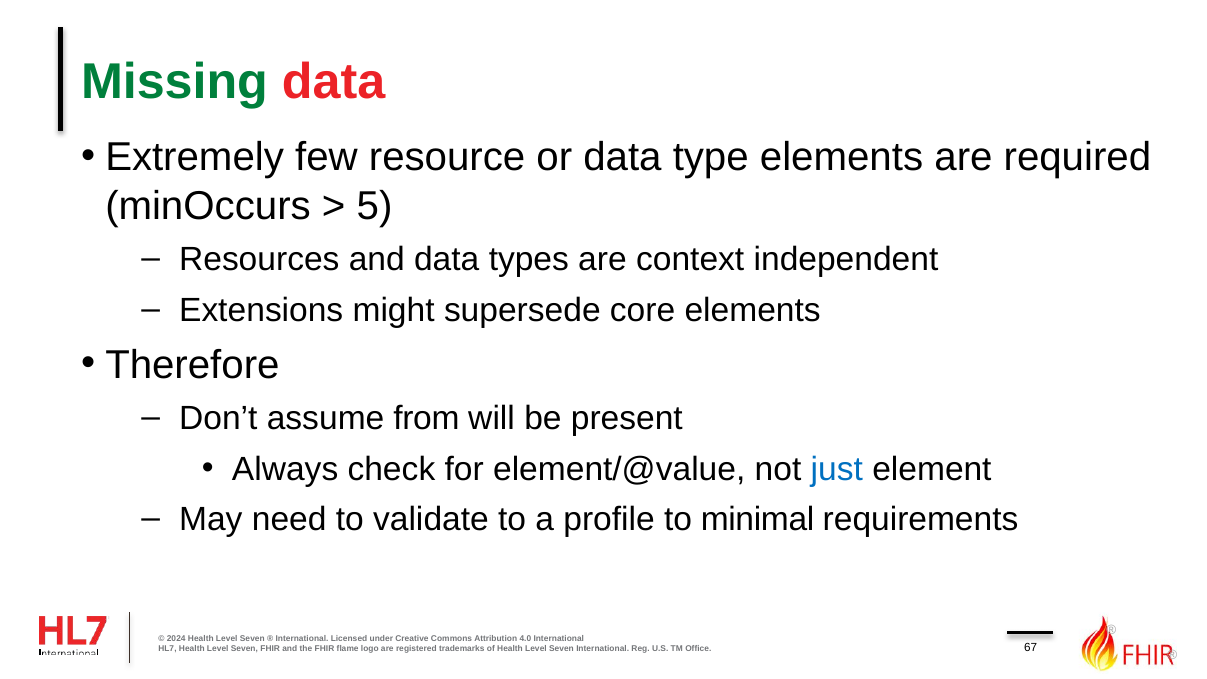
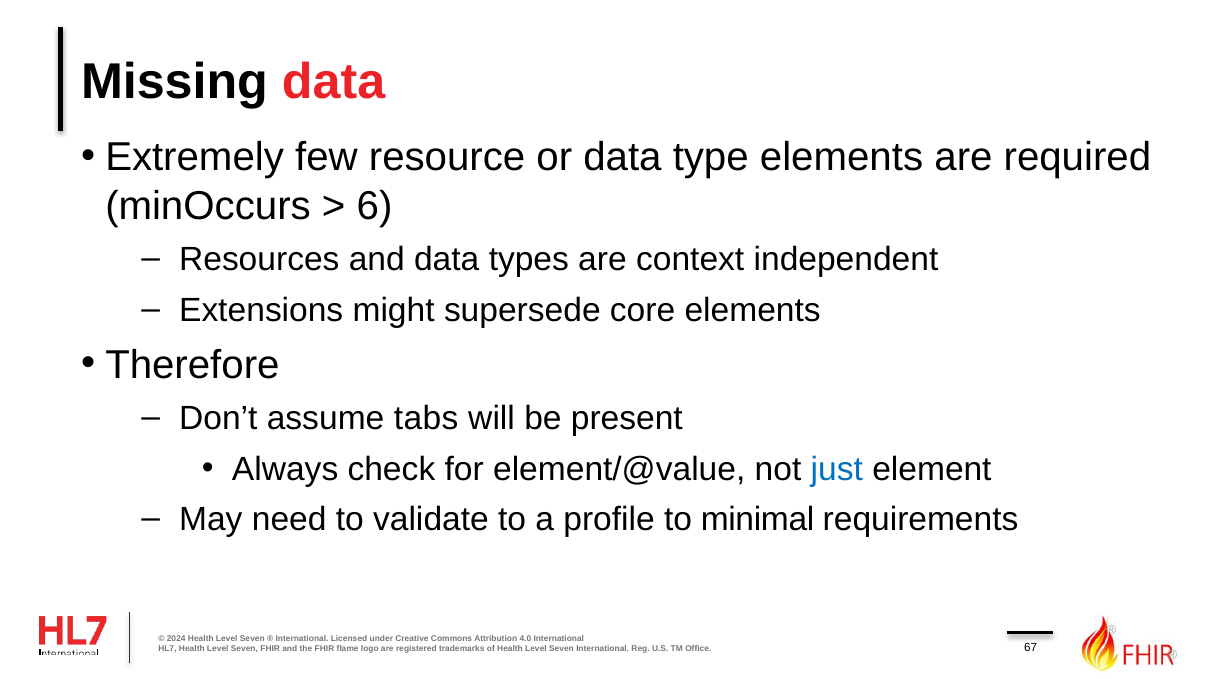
Missing colour: green -> black (174, 82)
5: 5 -> 6 (375, 206)
from: from -> tabs (426, 419)
